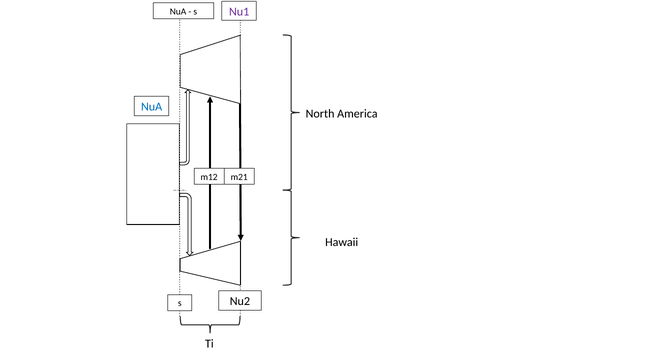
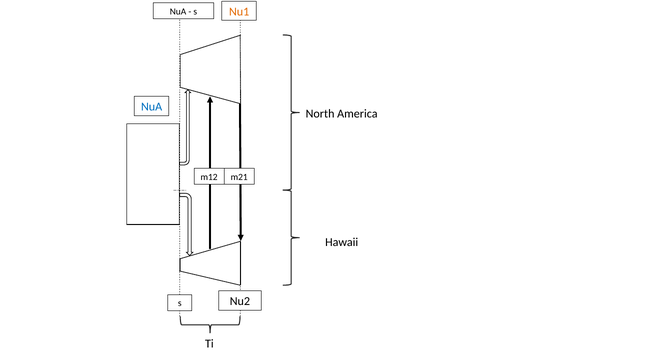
Nu1 colour: purple -> orange (239, 12)
